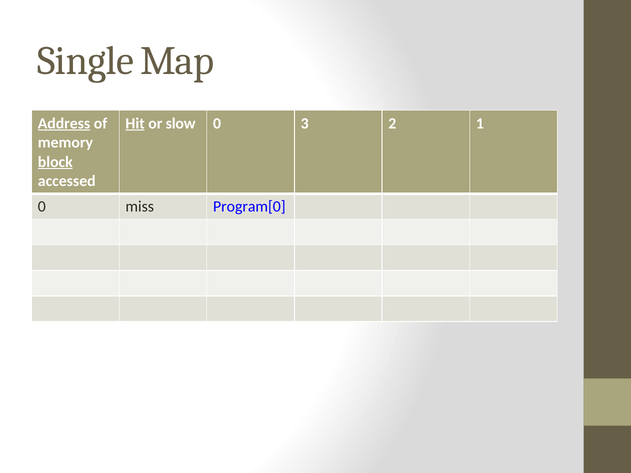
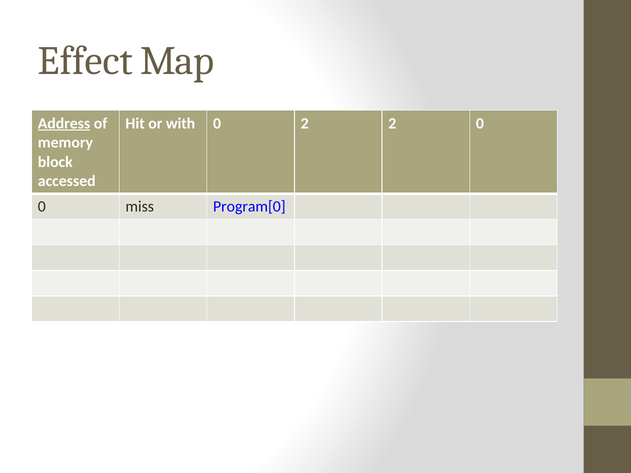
Single: Single -> Effect (85, 61)
Hit underline: present -> none (135, 123)
slow: slow -> with (181, 123)
0 3: 3 -> 2 (305, 123)
2 1: 1 -> 0 (480, 123)
block underline: present -> none (55, 162)
